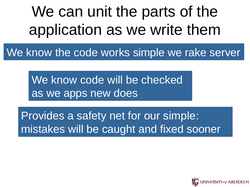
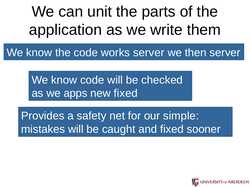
works simple: simple -> server (149, 53)
rake: rake -> then (196, 53)
new does: does -> fixed (126, 94)
